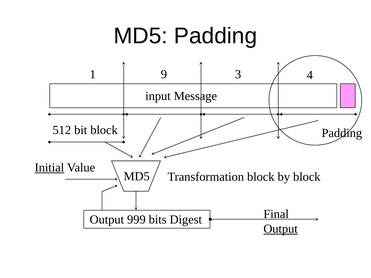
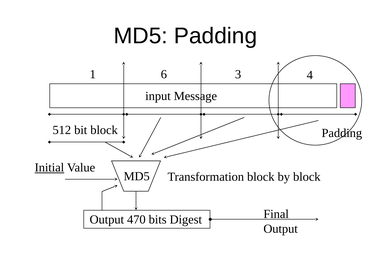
9: 9 -> 6 (164, 74)
999: 999 -> 470 (136, 220)
Output underline: present -> none (281, 229)
